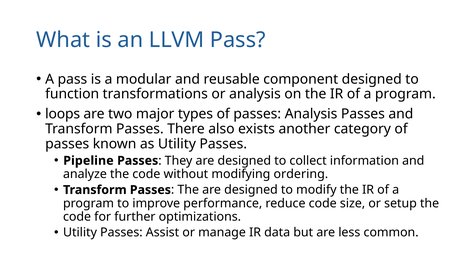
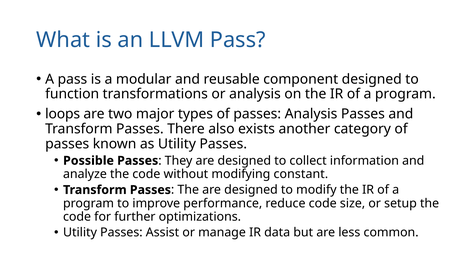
Pipeline: Pipeline -> Possible (88, 161)
ordering: ordering -> constant (301, 174)
